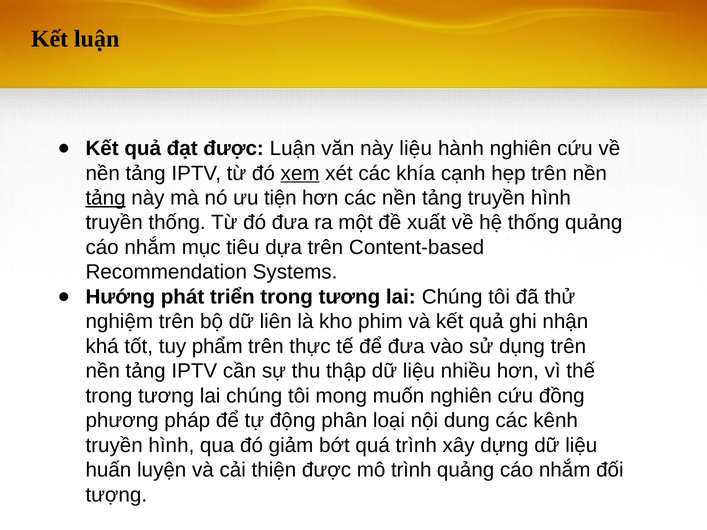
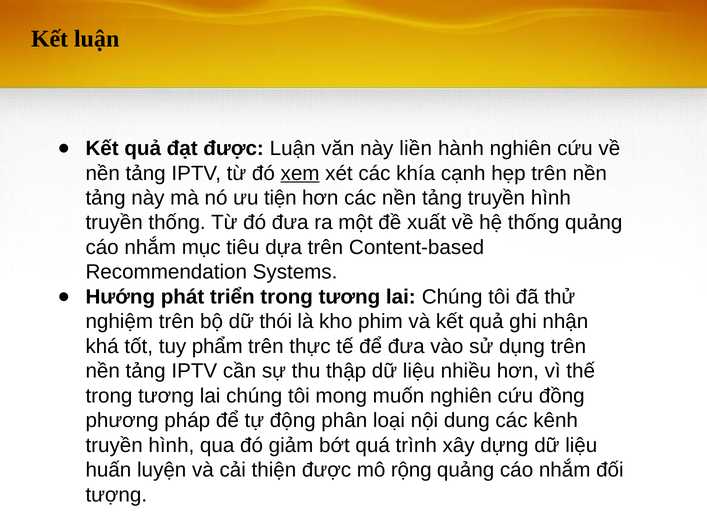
này liệu: liệu -> liền (416, 149)
tảng underline: present -> none (106, 198)
liên: liên -> thói (276, 322)
mô trình: trình -> rộng (411, 470)
